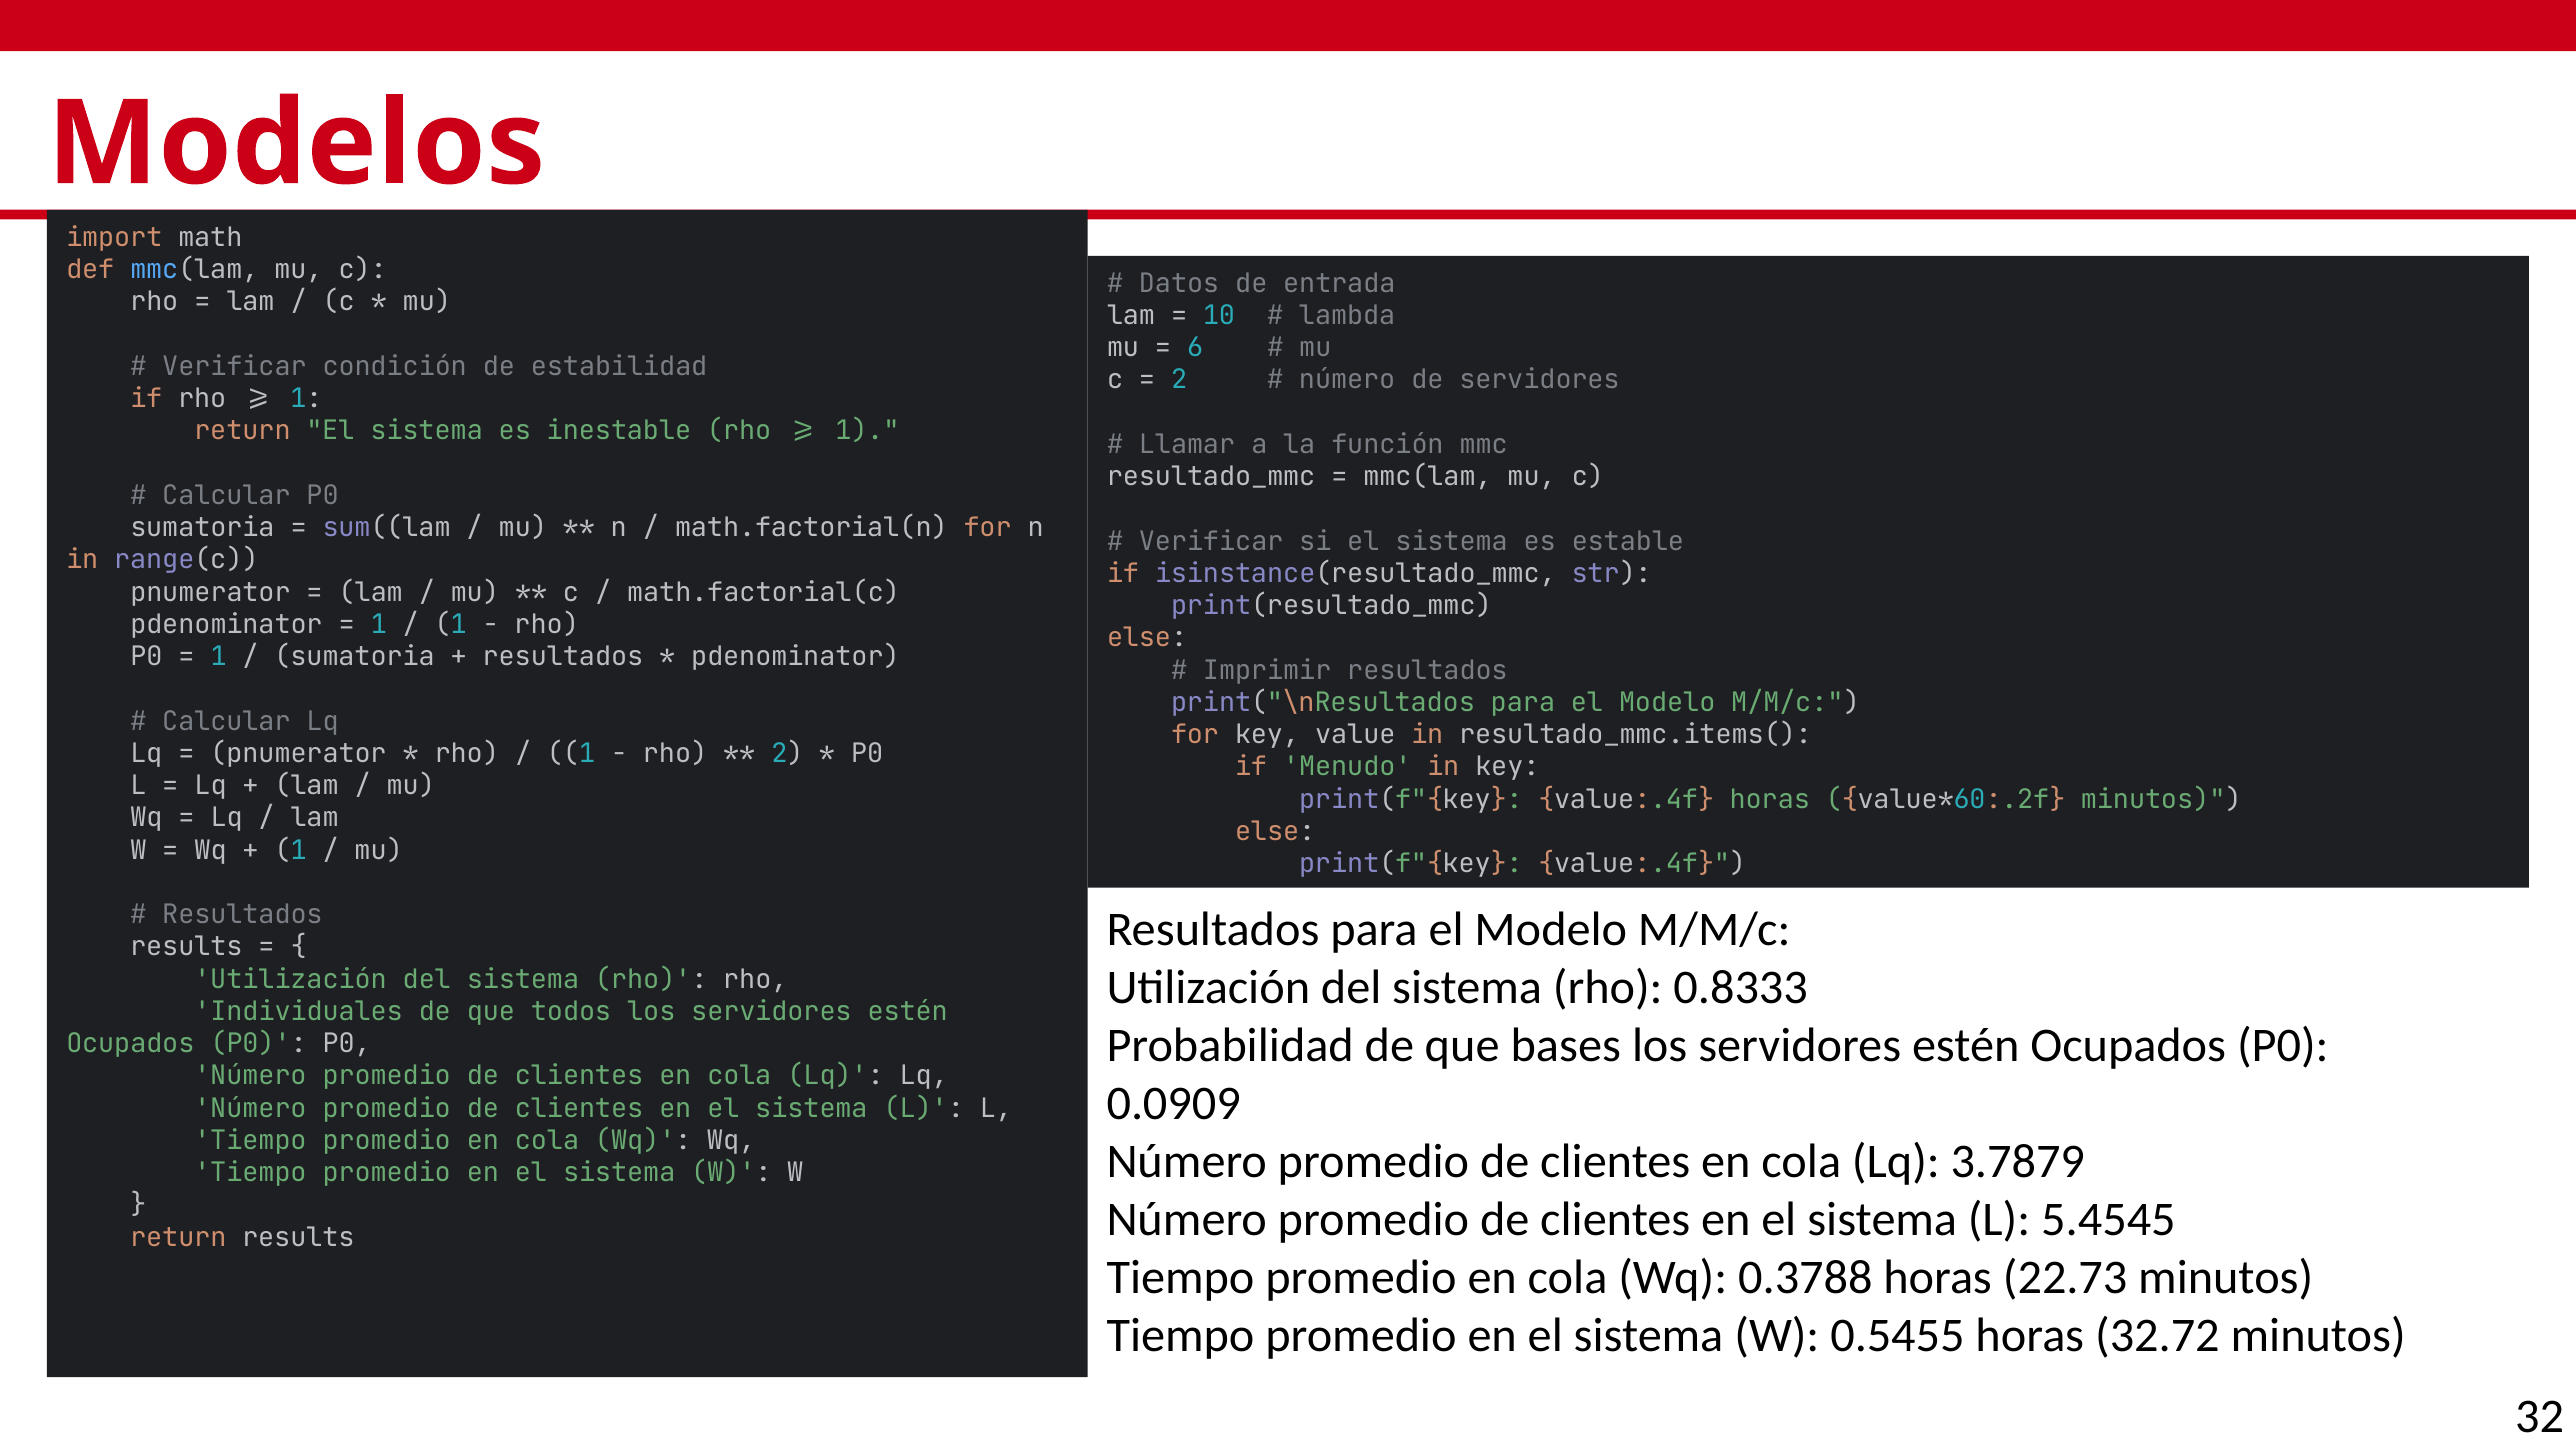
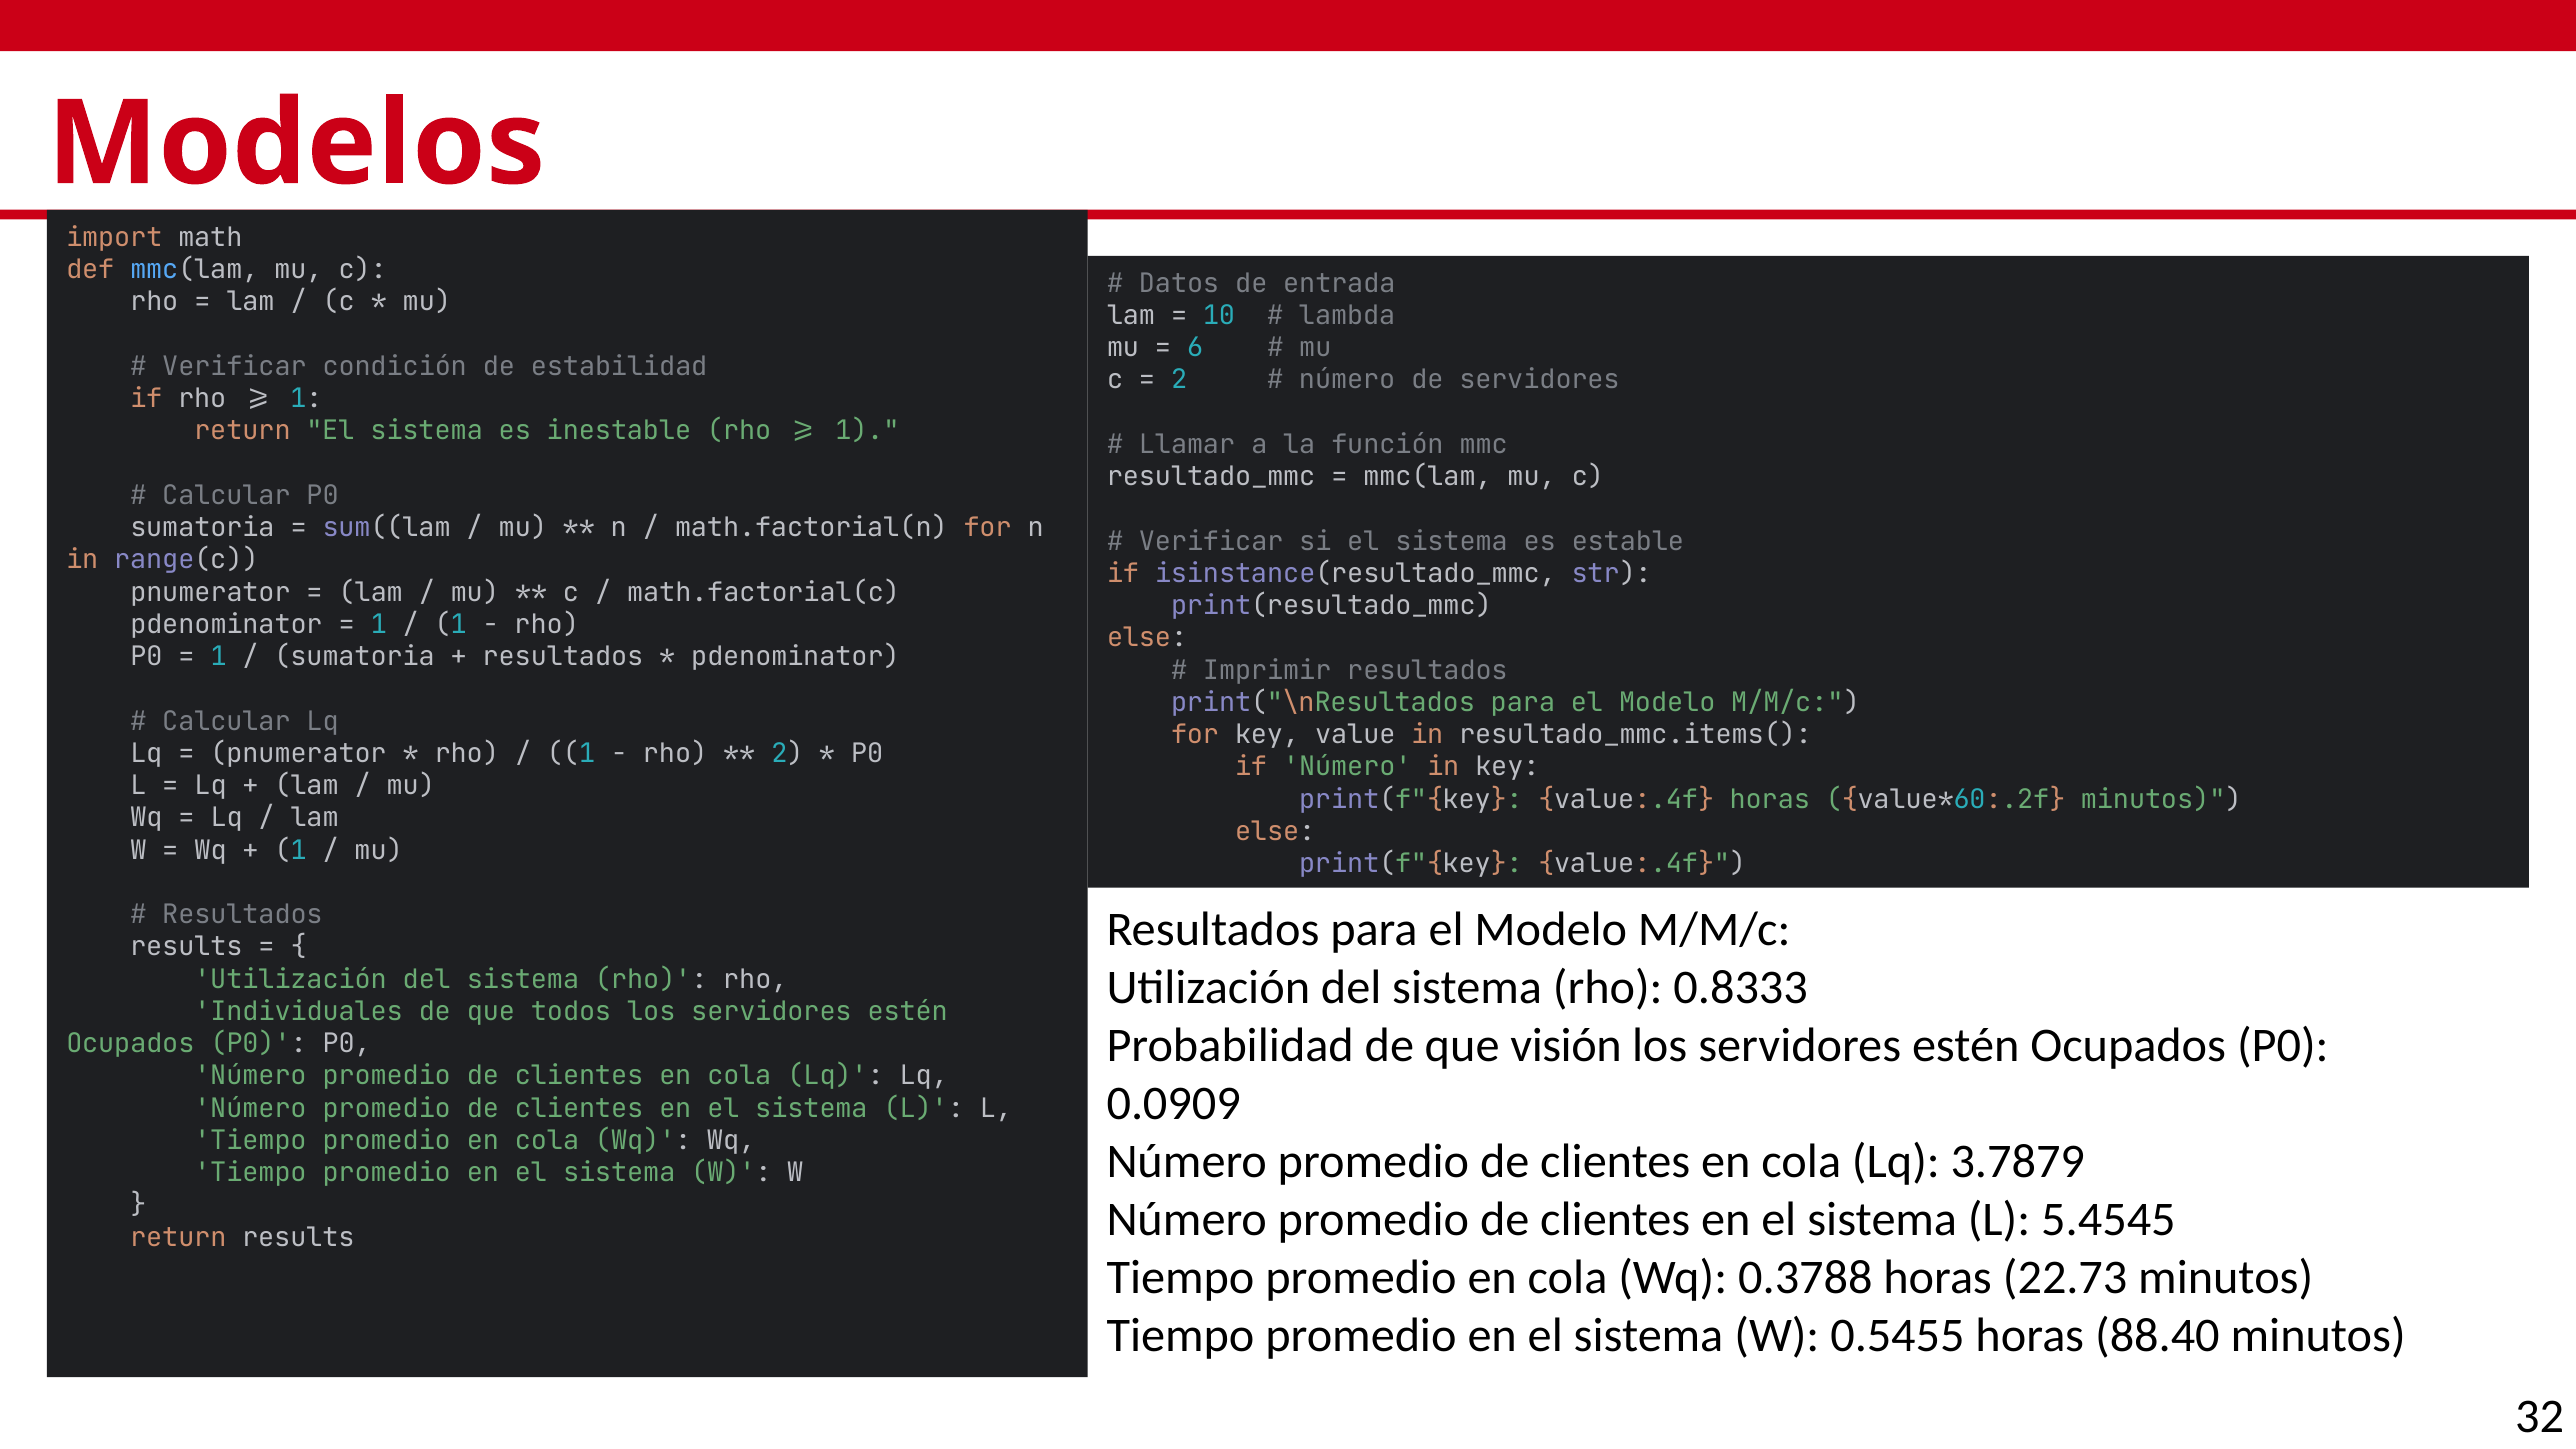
if Menudo: Menudo -> Número (1347, 767)
bases: bases -> visión (1566, 1046)
32.72: 32.72 -> 88.40 (2157, 1336)
